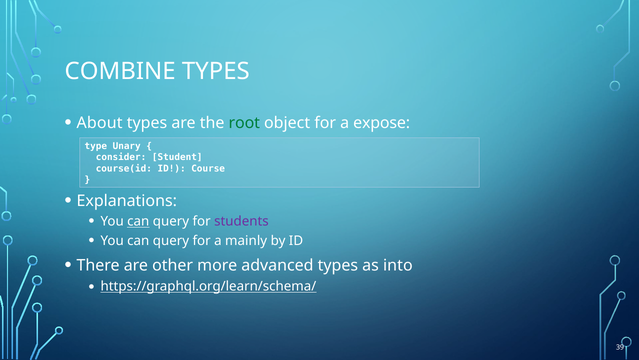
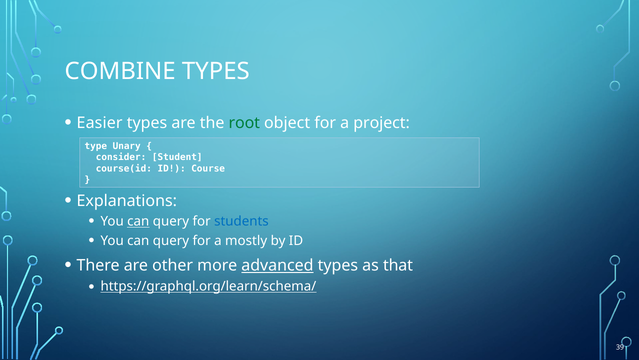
About: About -> Easier (100, 123)
expose: expose -> project (382, 123)
students colour: purple -> blue (241, 221)
mainly: mainly -> mostly (246, 241)
advanced underline: none -> present (277, 265)
into: into -> that (398, 265)
